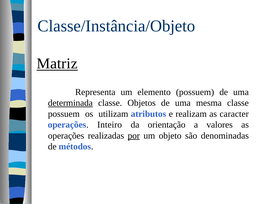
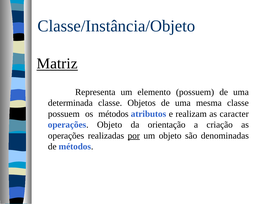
determinada underline: present -> none (70, 103)
os utilizam: utilizam -> métodos (113, 114)
operações Inteiro: Inteiro -> Objeto (110, 125)
valores: valores -> criação (220, 125)
